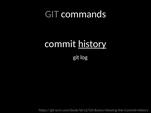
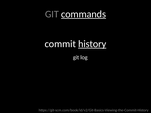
commands underline: none -> present (84, 14)
